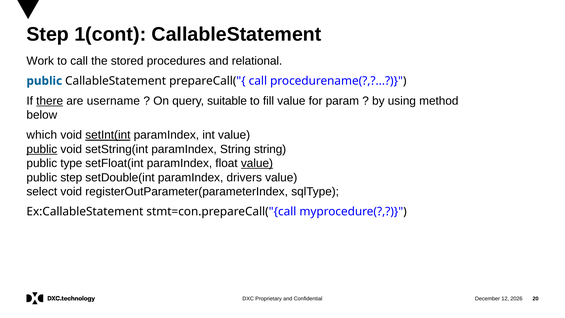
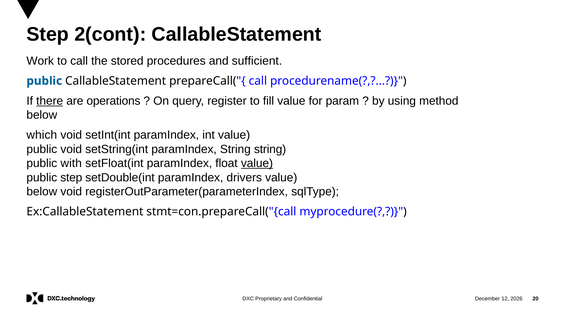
1(cont: 1(cont -> 2(cont (110, 34)
relational: relational -> sufficient (257, 61)
username: username -> operations (113, 101)
suitable: suitable -> register (227, 101)
setInt(int underline: present -> none (108, 135)
public underline: present -> none (42, 149)
type: type -> with (71, 163)
select: select -> below (42, 192)
